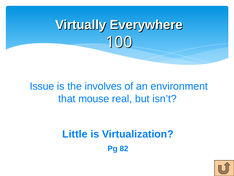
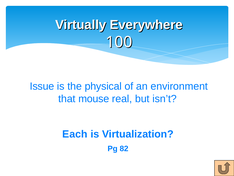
involves: involves -> physical (103, 86)
Little: Little -> Each (75, 134)
